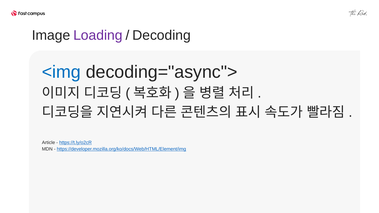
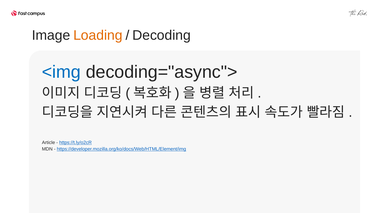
Loading colour: purple -> orange (98, 35)
